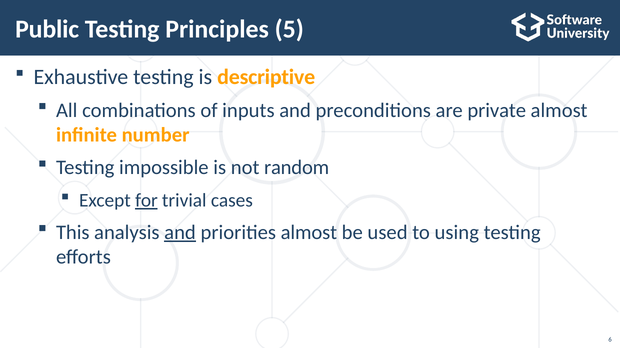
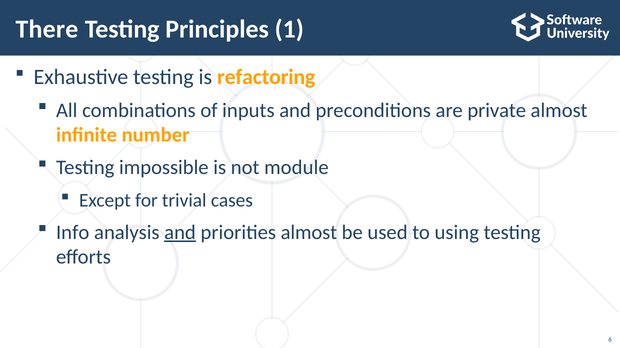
Public: Public -> There (47, 29)
5: 5 -> 1 (289, 29)
descriptive: descriptive -> refactoring (266, 77)
random: random -> module (296, 168)
for underline: present -> none (146, 201)
This: This -> Info (73, 233)
